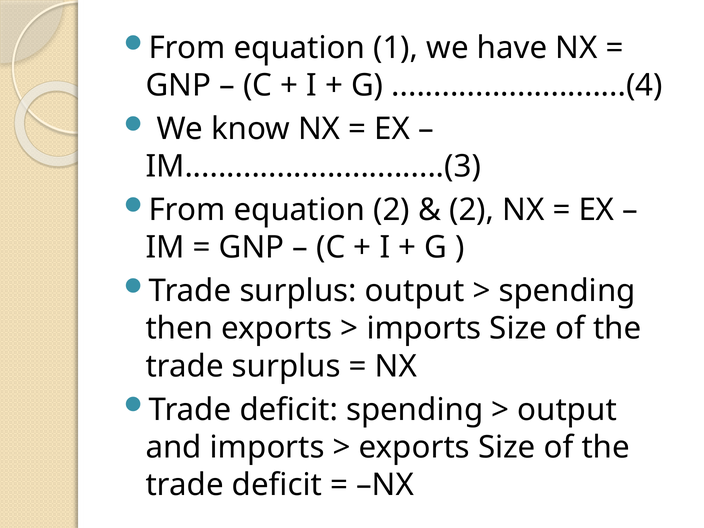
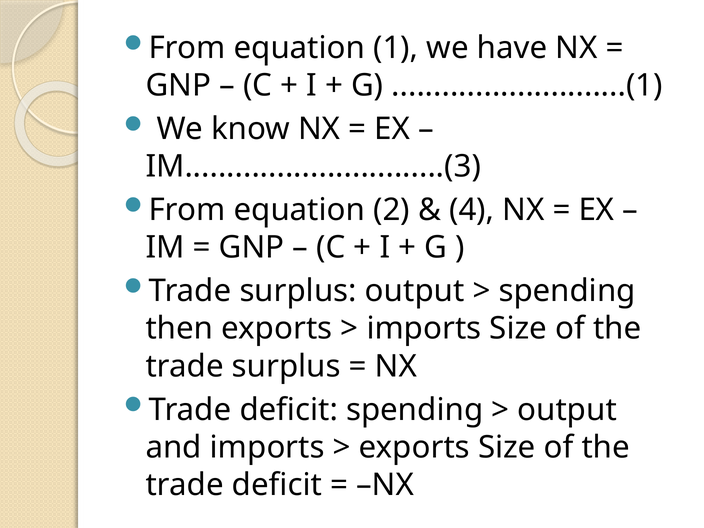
............................(4: ............................(4 -> ............................(1 (527, 86)
2: 2 -> 4 (472, 210)
